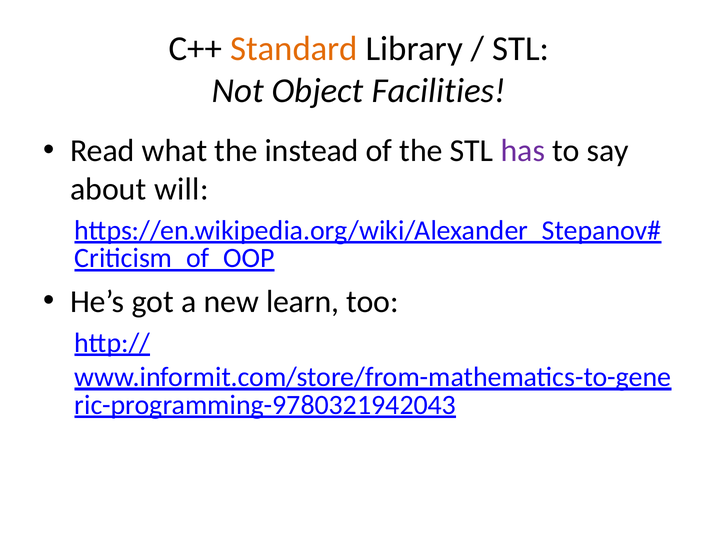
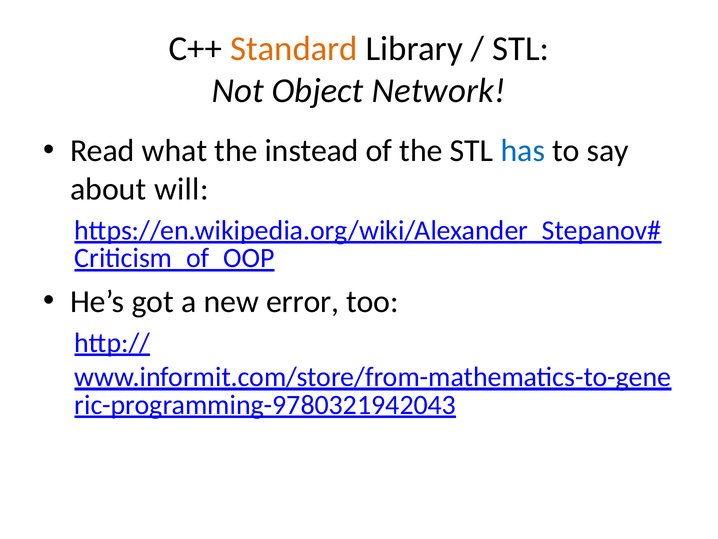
Facilities: Facilities -> Network (439, 90)
has colour: purple -> blue (523, 151)
learn: learn -> error (303, 301)
